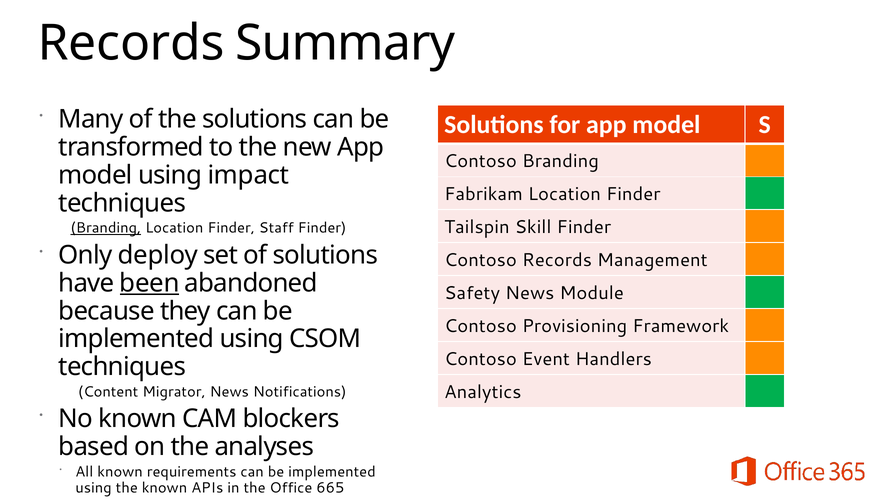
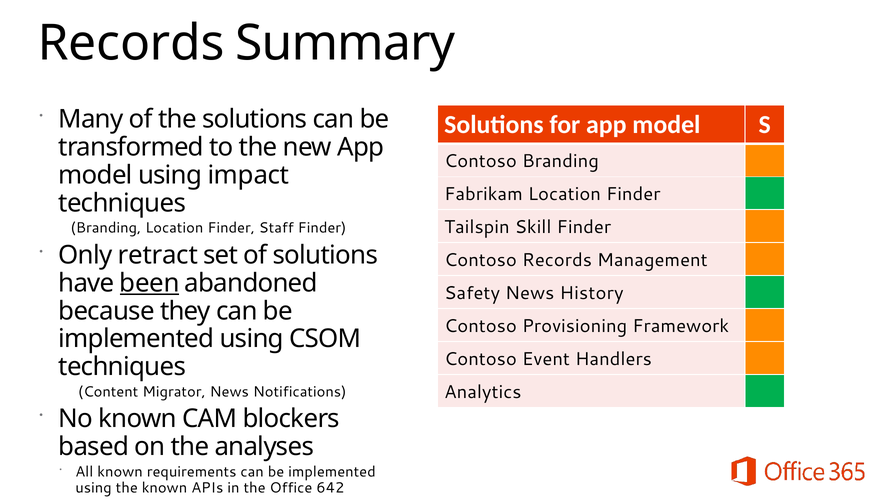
Branding underline: present -> none (106, 228)
deploy: deploy -> retract (158, 255)
Module: Module -> History (592, 293)
665: 665 -> 642 (330, 487)
